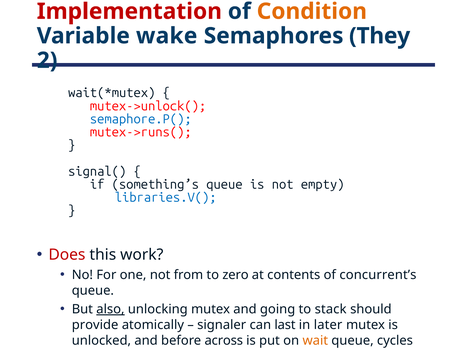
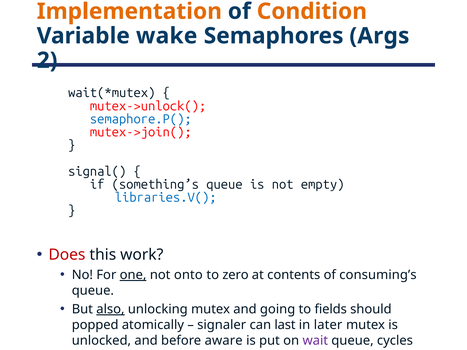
Implementation colour: red -> orange (129, 11)
They: They -> Args (379, 36)
mutex->runs(: mutex->runs( -> mutex->join( (141, 132)
one underline: none -> present (133, 275)
from: from -> onto (188, 275)
concurrent’s: concurrent’s -> consuming’s (378, 275)
stack: stack -> fields (331, 309)
provide: provide -> popped (95, 325)
across: across -> aware (224, 341)
wait colour: orange -> purple (315, 341)
